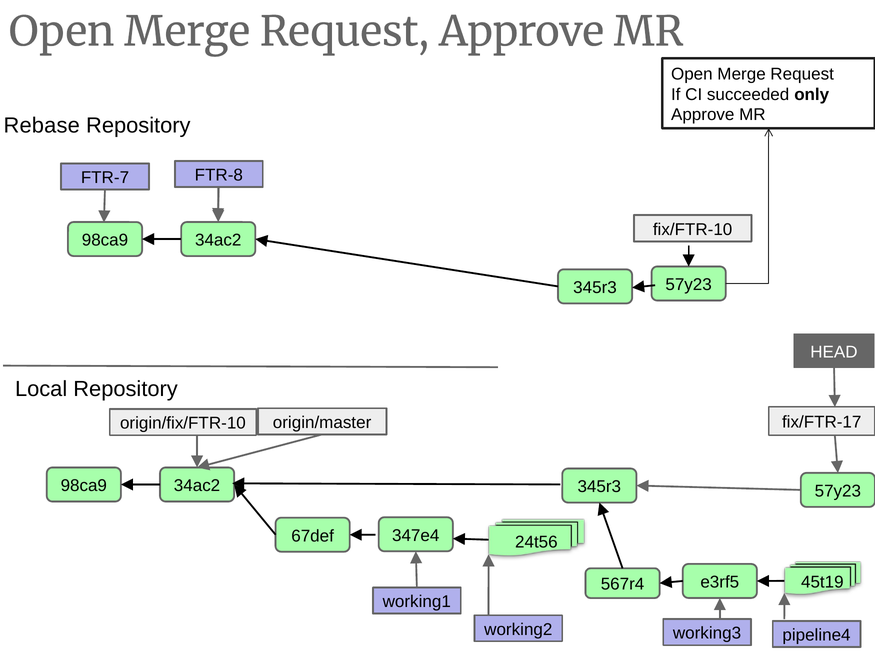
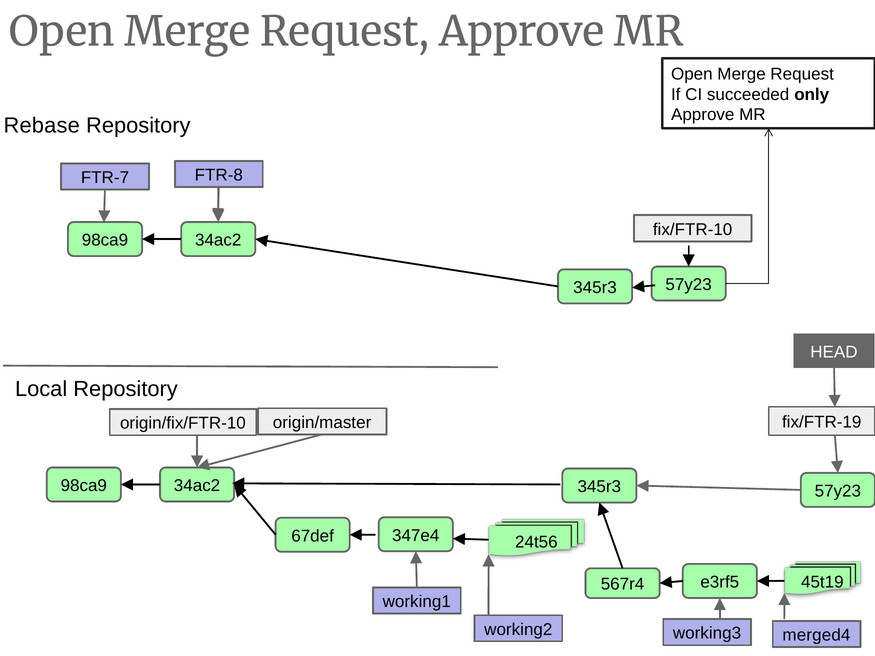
fix/FTR-17: fix/FTR-17 -> fix/FTR-19 (822, 422)
pipeline4: pipeline4 -> merged4 (816, 635)
